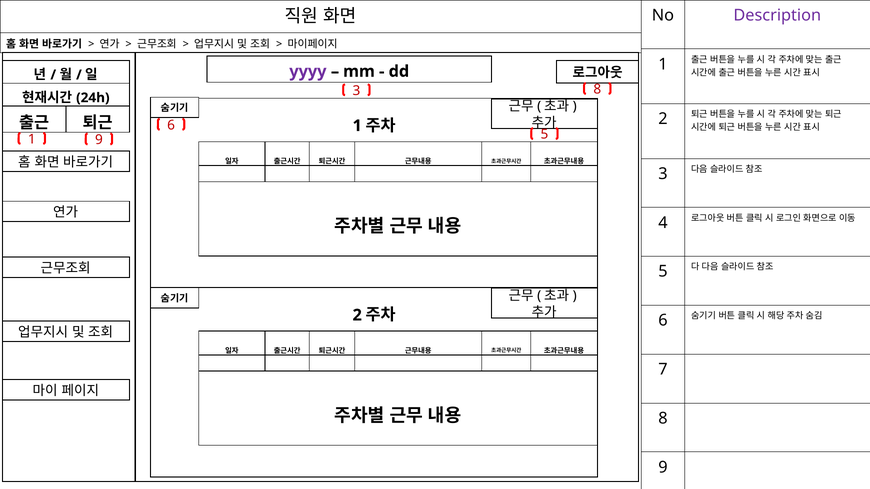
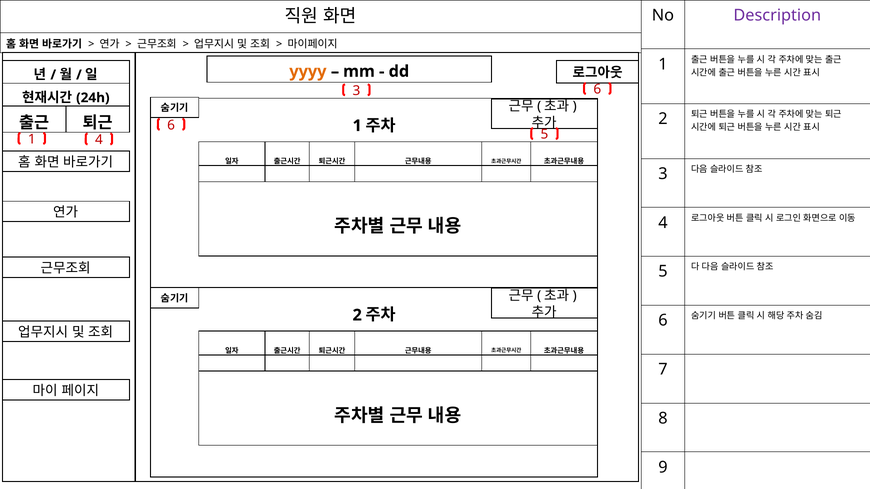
yyyy colour: purple -> orange (308, 71)
3 8: 8 -> 6 (597, 89)
1 9: 9 -> 4 (99, 140)
